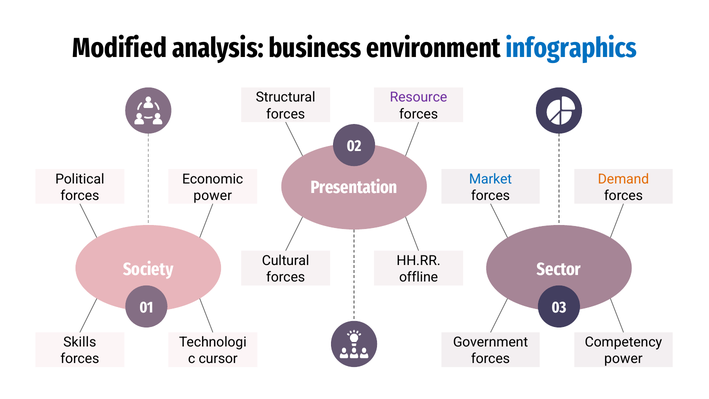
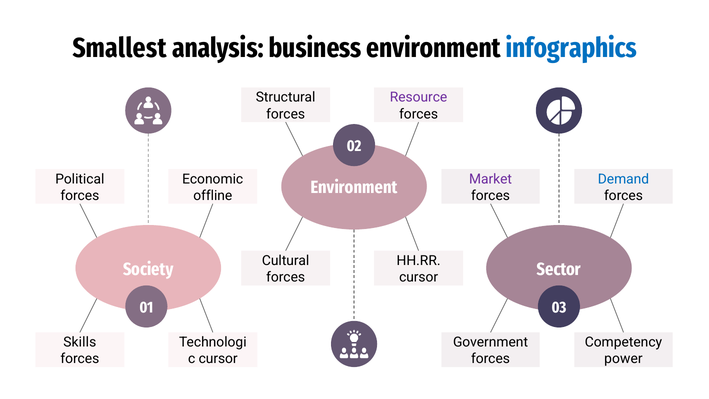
Modified: Modified -> Smallest (119, 48)
Market colour: blue -> purple (491, 179)
Demand colour: orange -> blue (623, 179)
Presentation: Presentation -> Environment (354, 188)
power: power -> offline (213, 196)
offline: offline -> cursor (419, 277)
